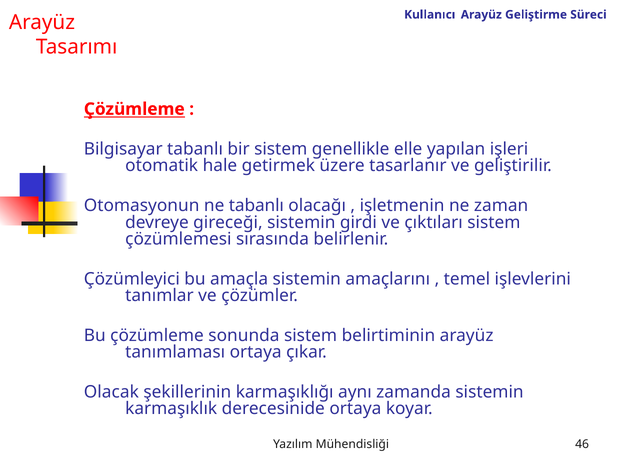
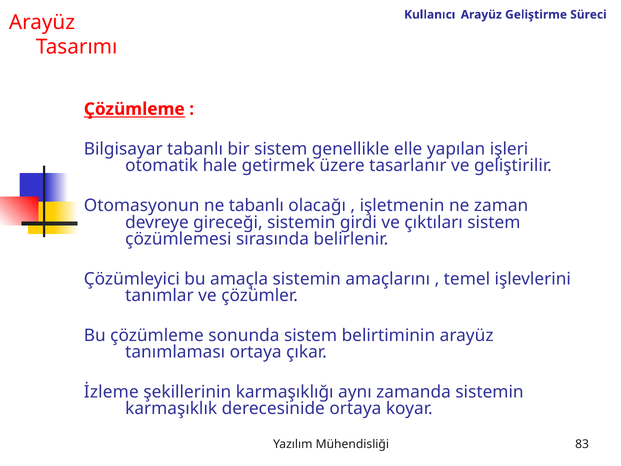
Olacak: Olacak -> İzleme (111, 392)
46: 46 -> 83 (582, 444)
